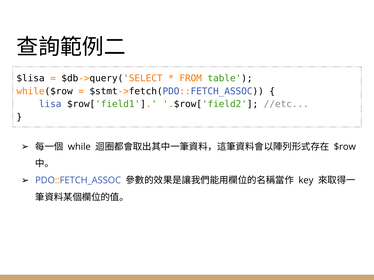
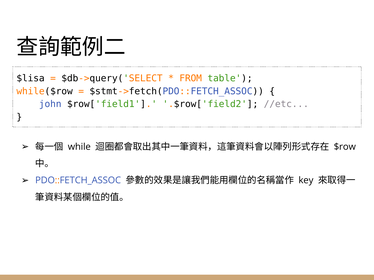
lisa: lisa -> john (50, 104)
